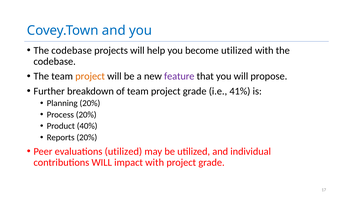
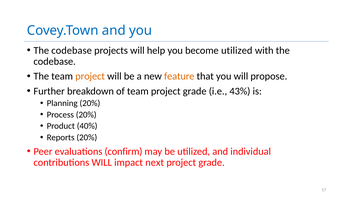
feature colour: purple -> orange (179, 76)
41%: 41% -> 43% (240, 91)
evaluations utilized: utilized -> confirm (123, 151)
impact with: with -> next (155, 162)
